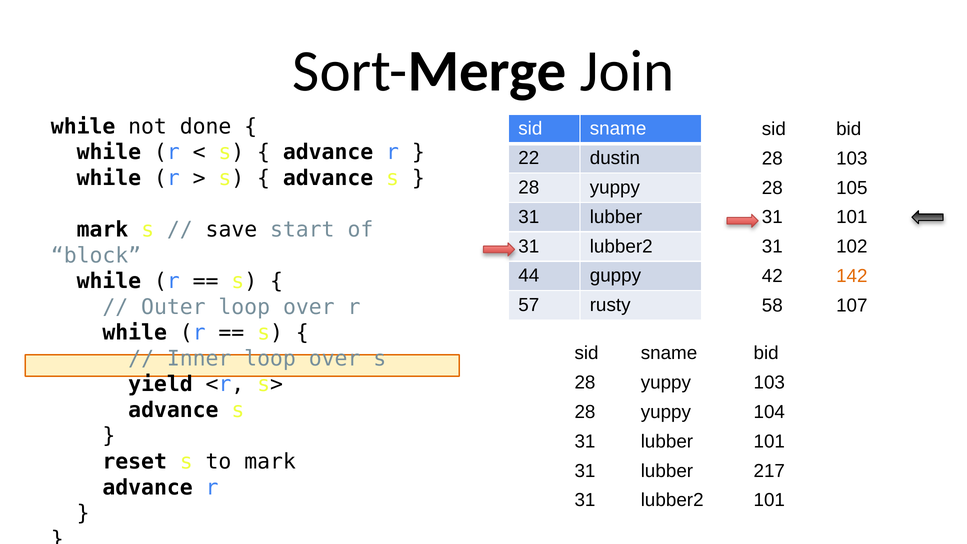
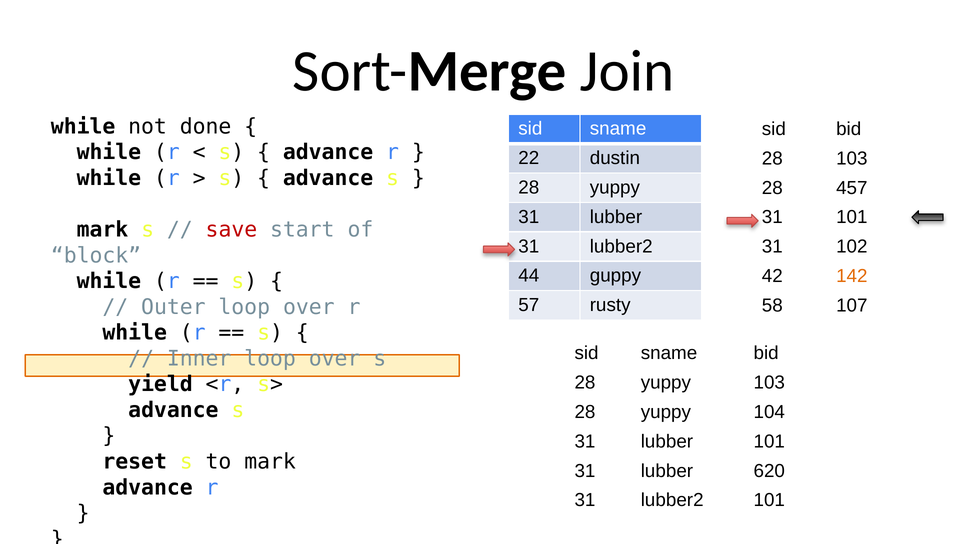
105: 105 -> 457 (852, 188)
save colour: black -> red (231, 230)
217: 217 -> 620 (769, 471)
